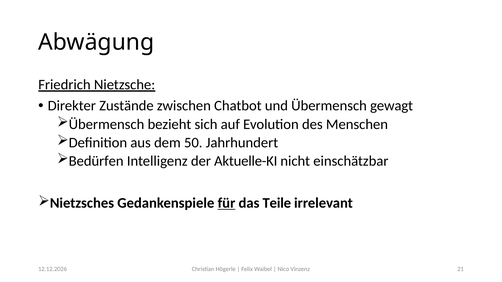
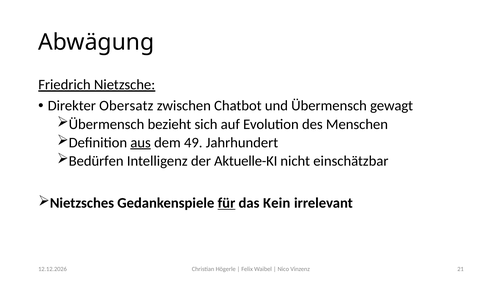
Zustände: Zustände -> Obersatz (126, 106)
aus underline: none -> present (141, 143)
50: 50 -> 49 (193, 143)
Teile: Teile -> Kein (277, 203)
